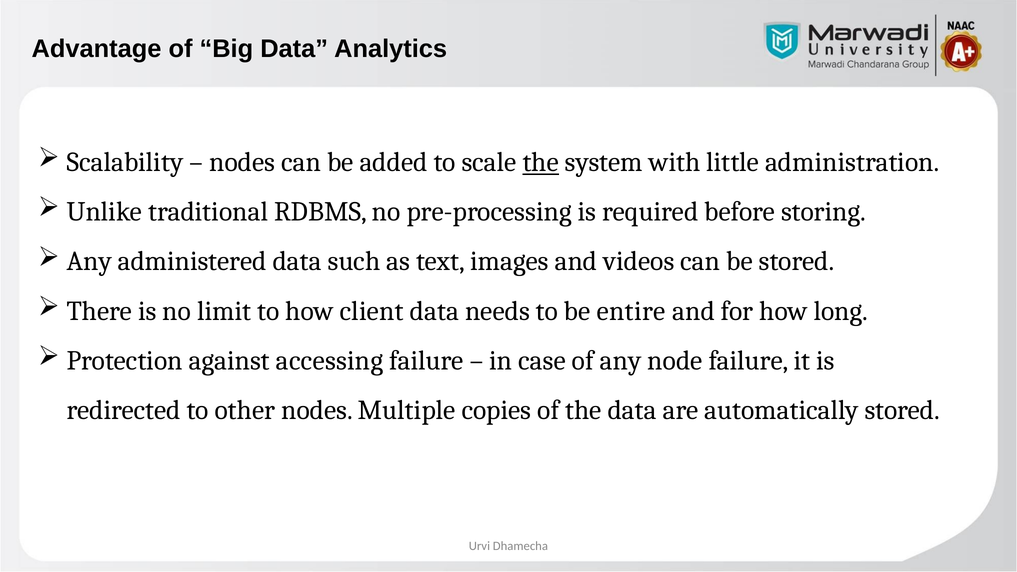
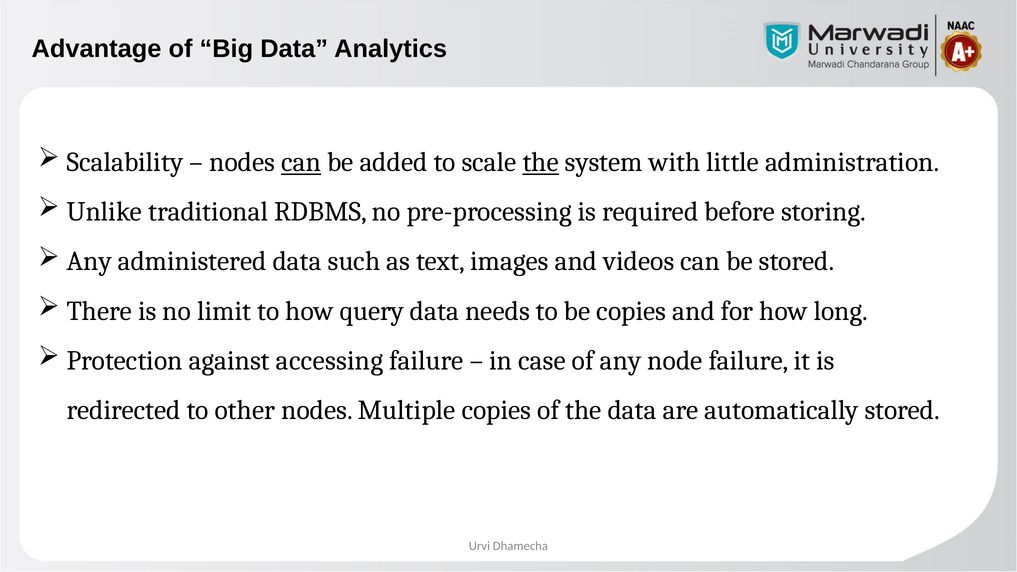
can underline: none -> present (301, 162)
client: client -> query (372, 311)
be entire: entire -> copies (631, 311)
